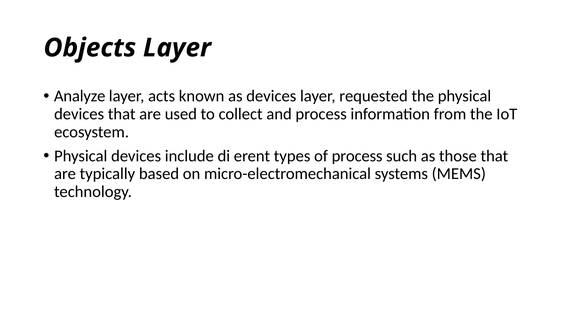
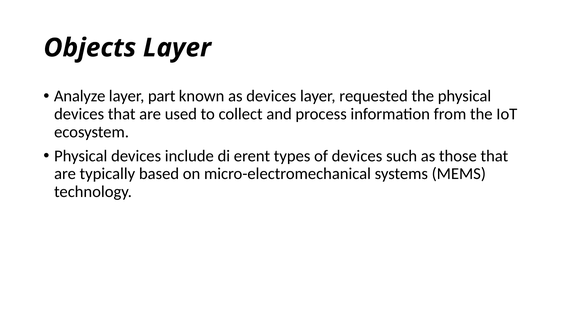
acts: acts -> part (162, 96)
of process: process -> devices (357, 156)
